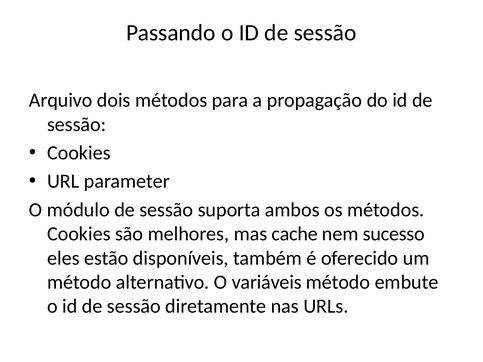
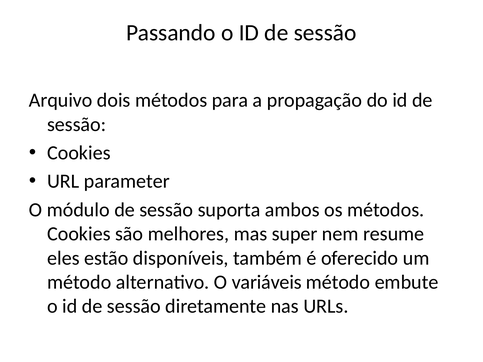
cache: cache -> super (295, 234)
sucesso: sucesso -> resume (394, 234)
